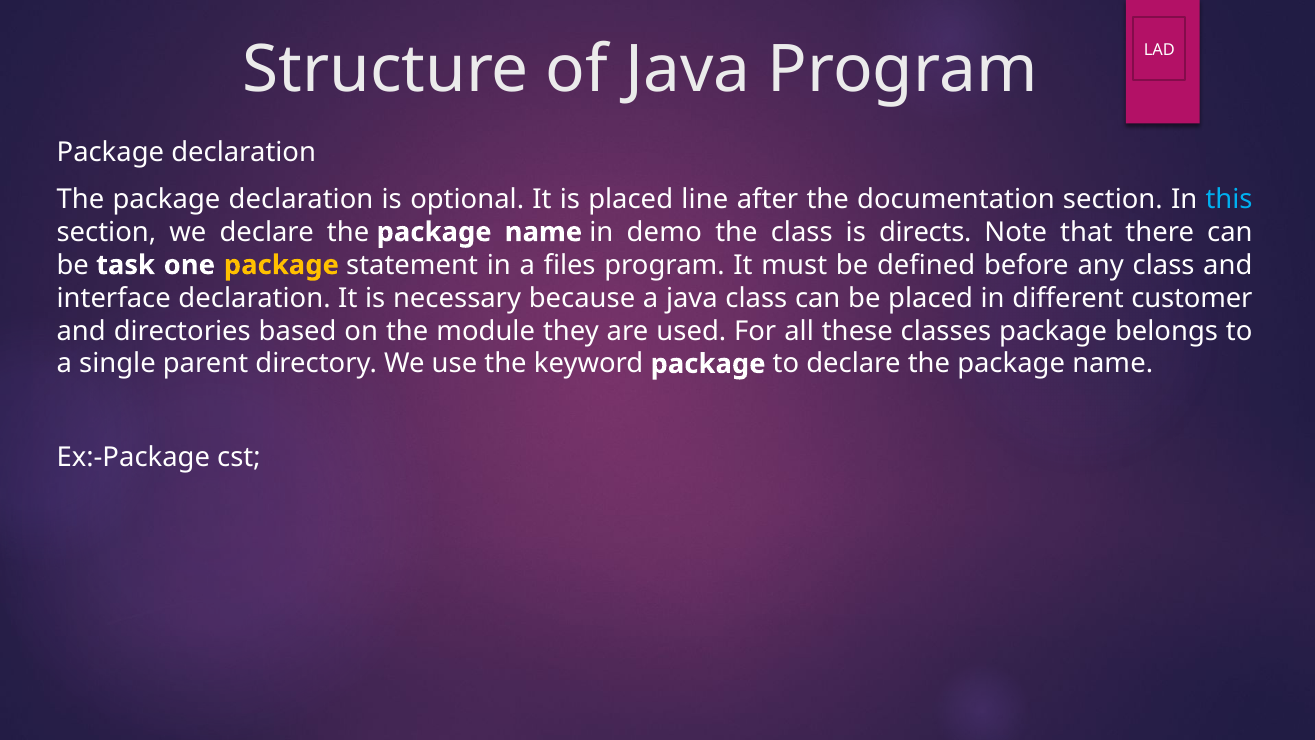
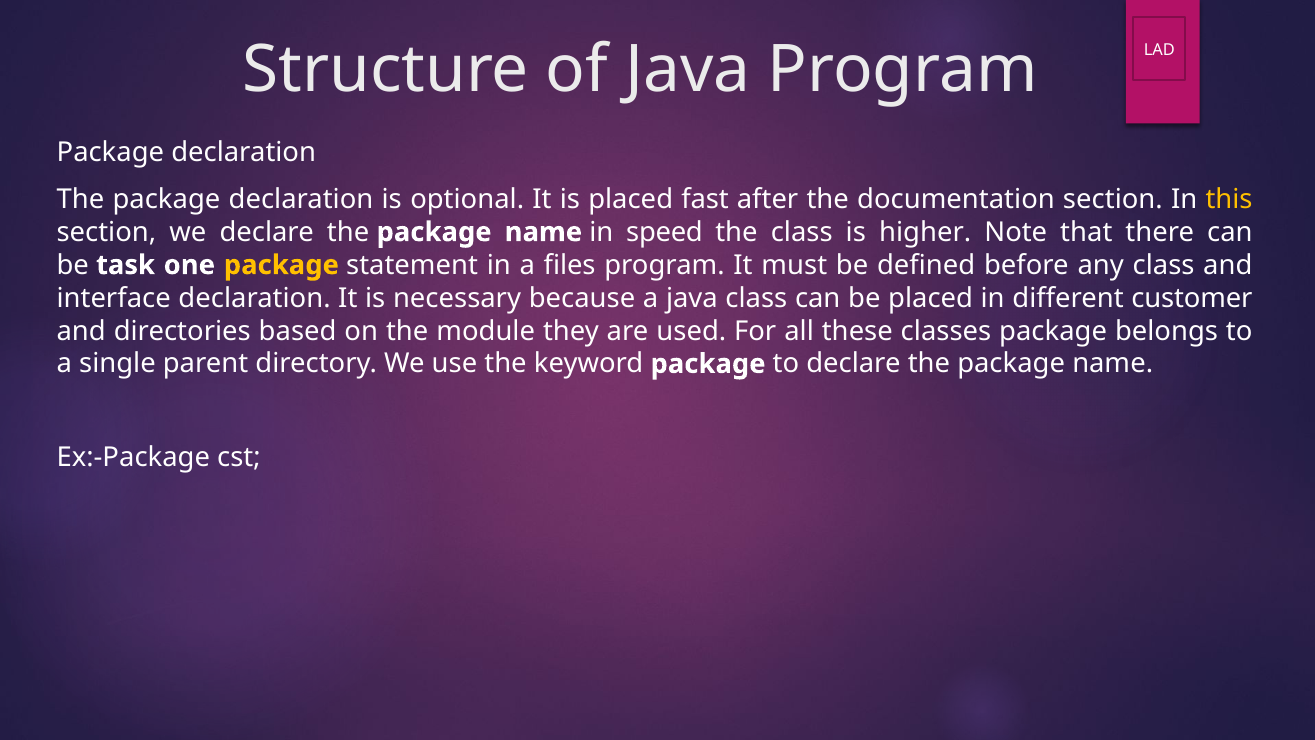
line: line -> fast (705, 199)
this colour: light blue -> yellow (1229, 199)
demo: demo -> speed (665, 232)
directs: directs -> higher (925, 232)
